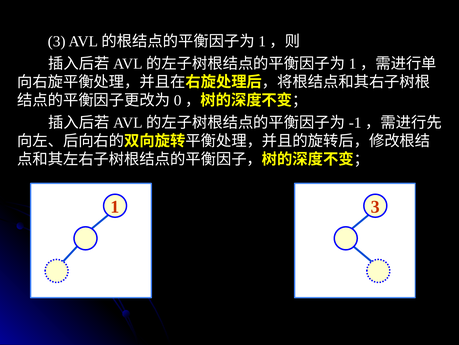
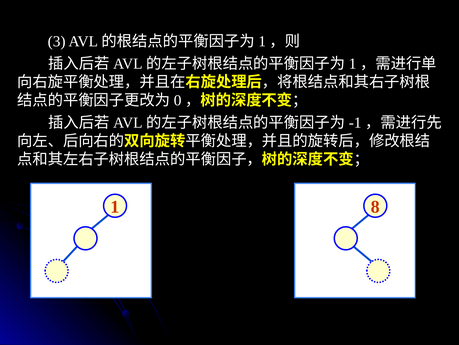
1 3: 3 -> 8 (375, 207)
